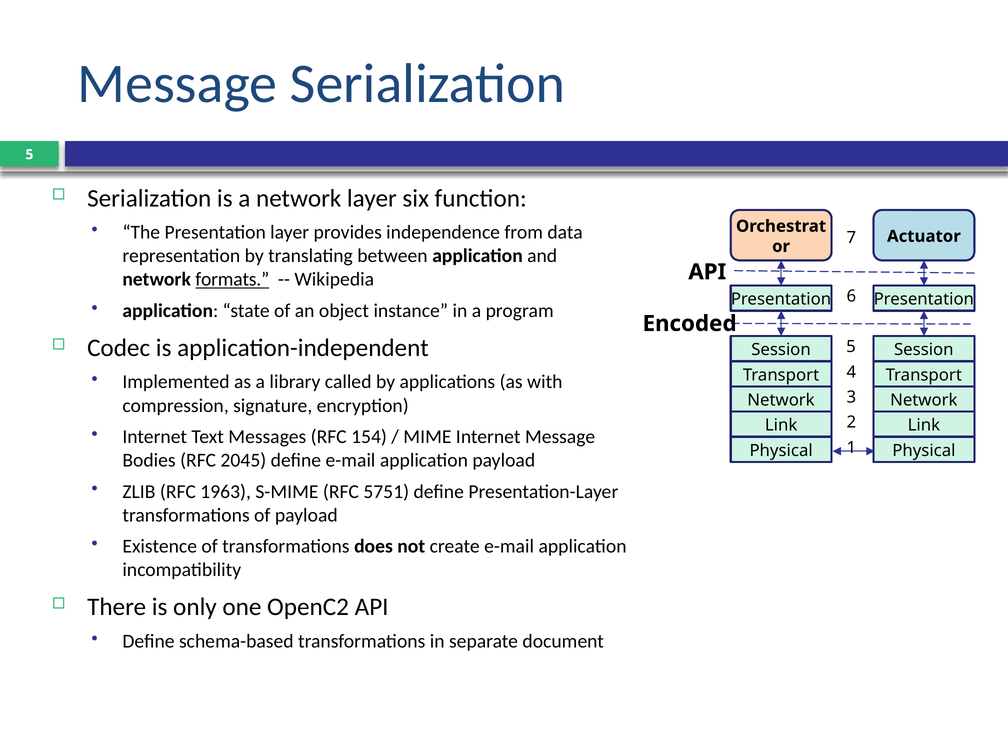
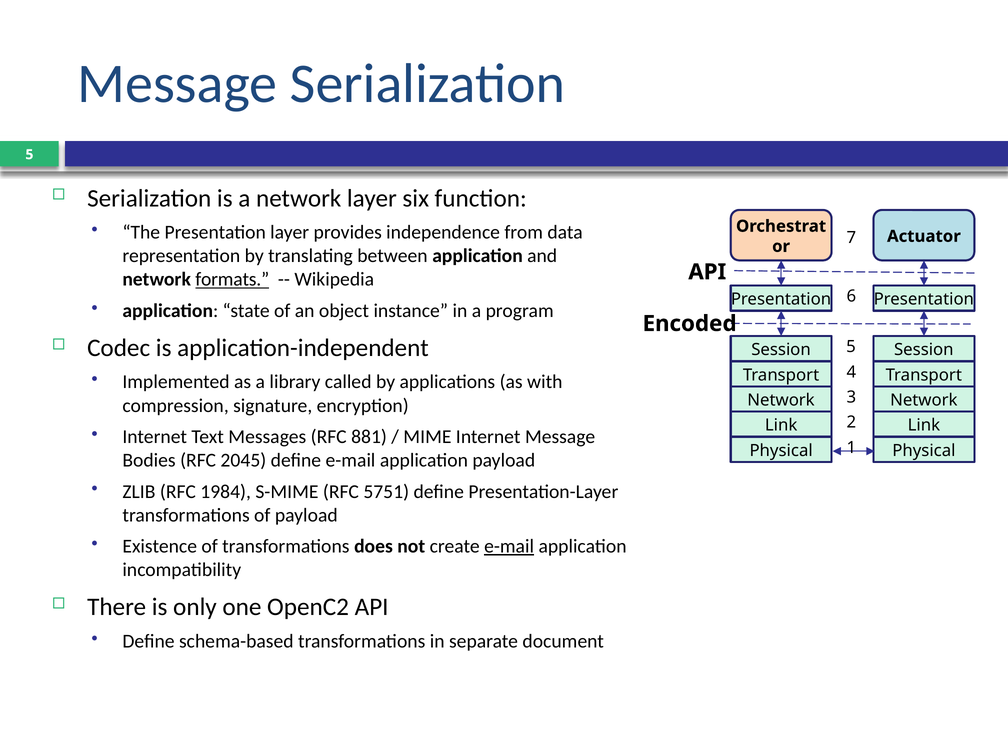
154: 154 -> 881 (369, 437)
1963: 1963 -> 1984 (226, 492)
e-mail underline: none -> present (509, 546)
